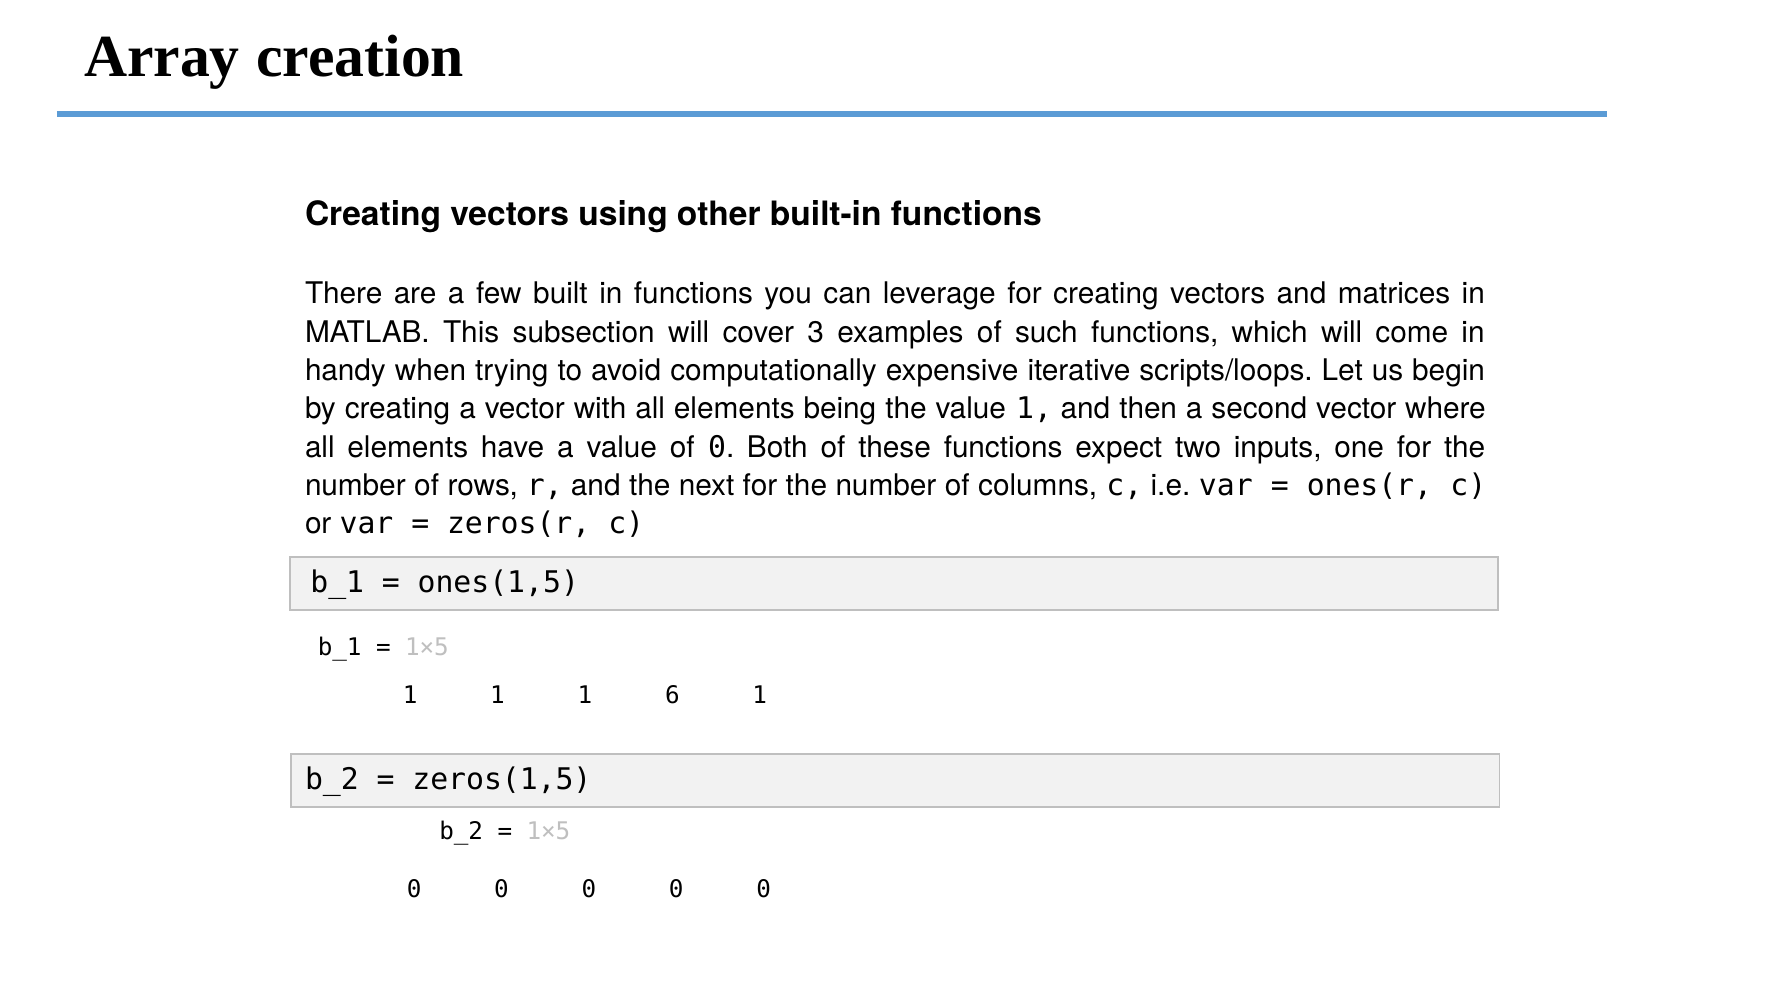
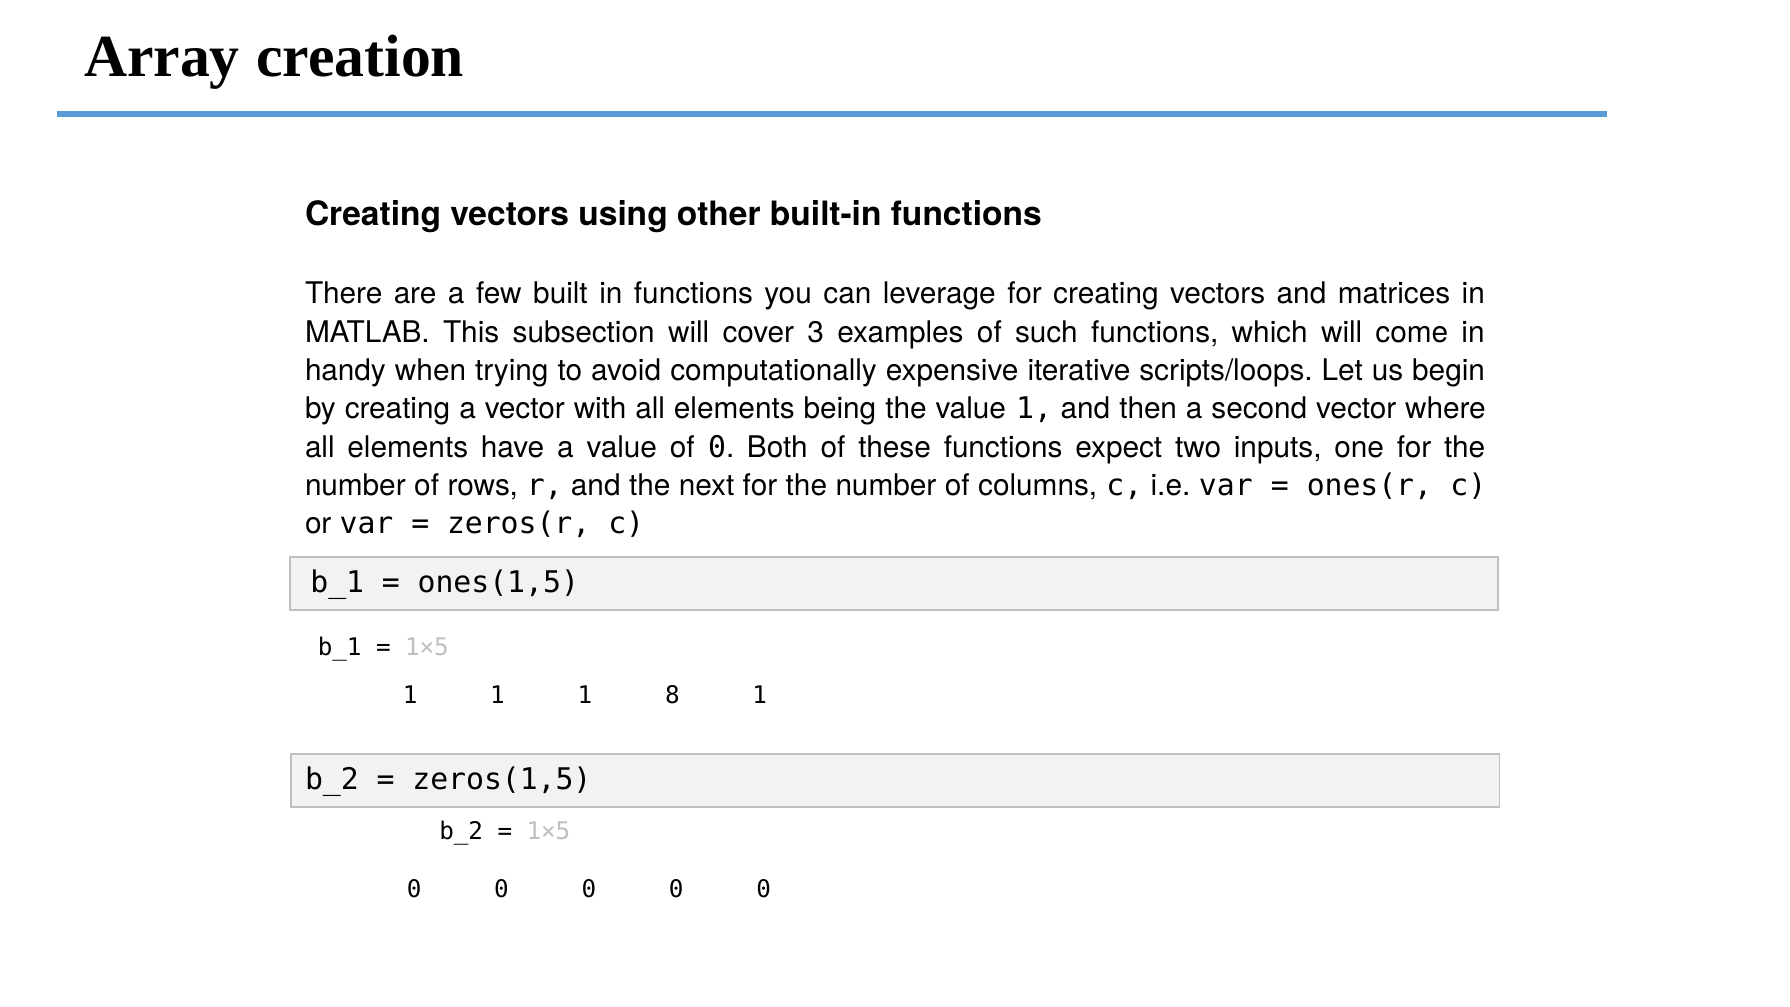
6: 6 -> 8 (672, 696)
